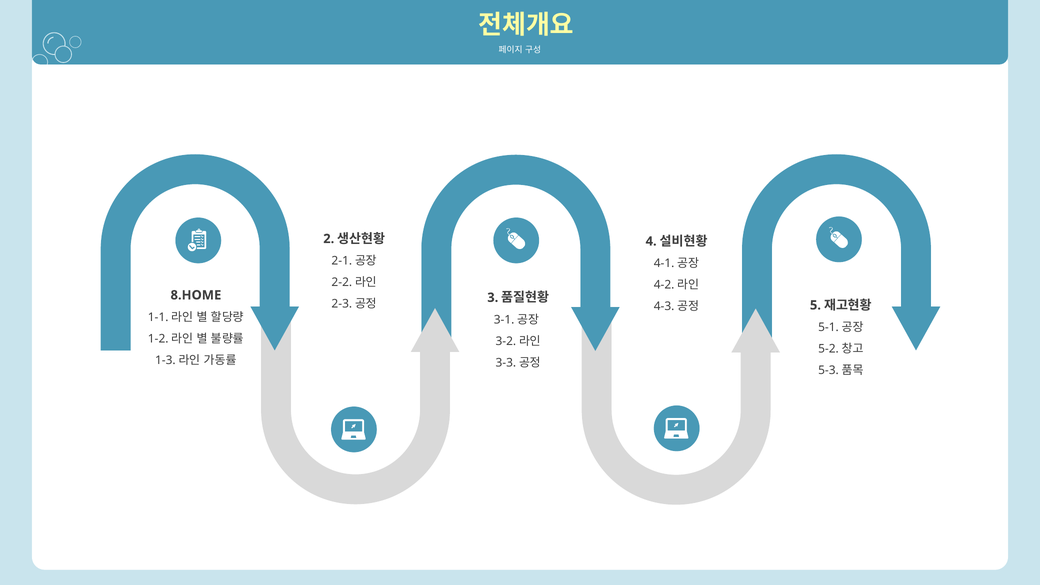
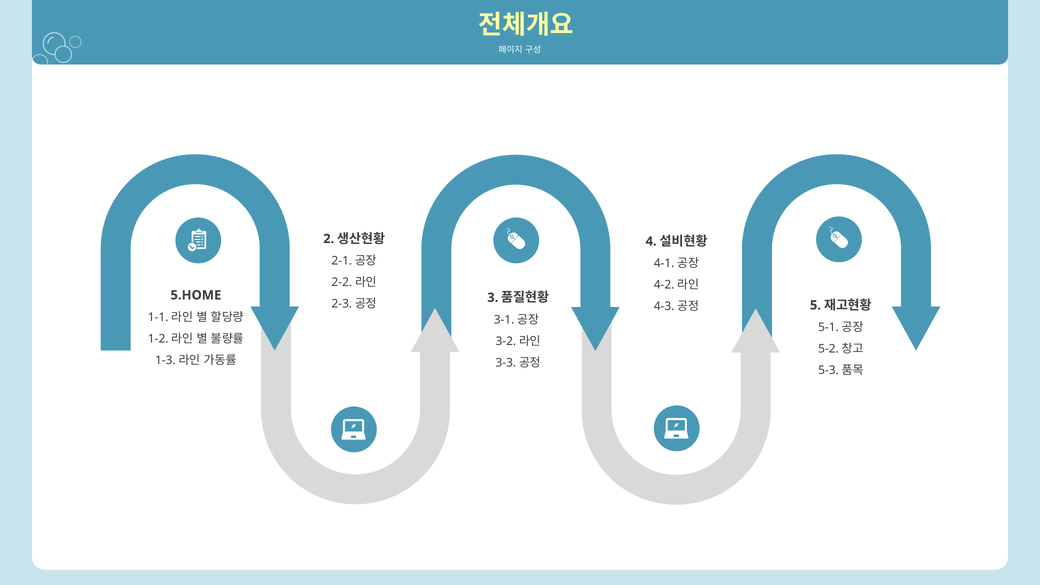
8.HOME: 8.HOME -> 5.HOME (196, 295)
